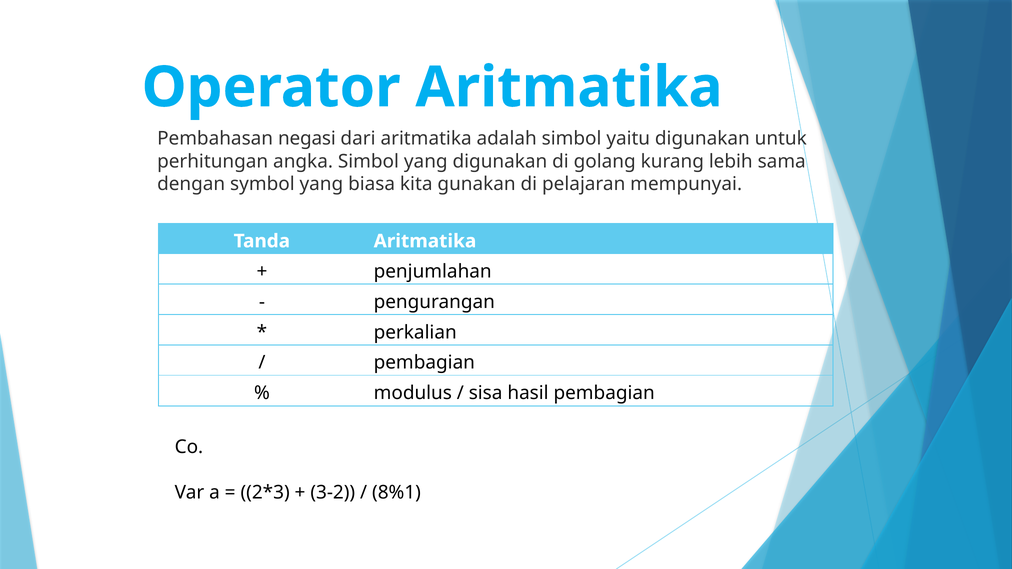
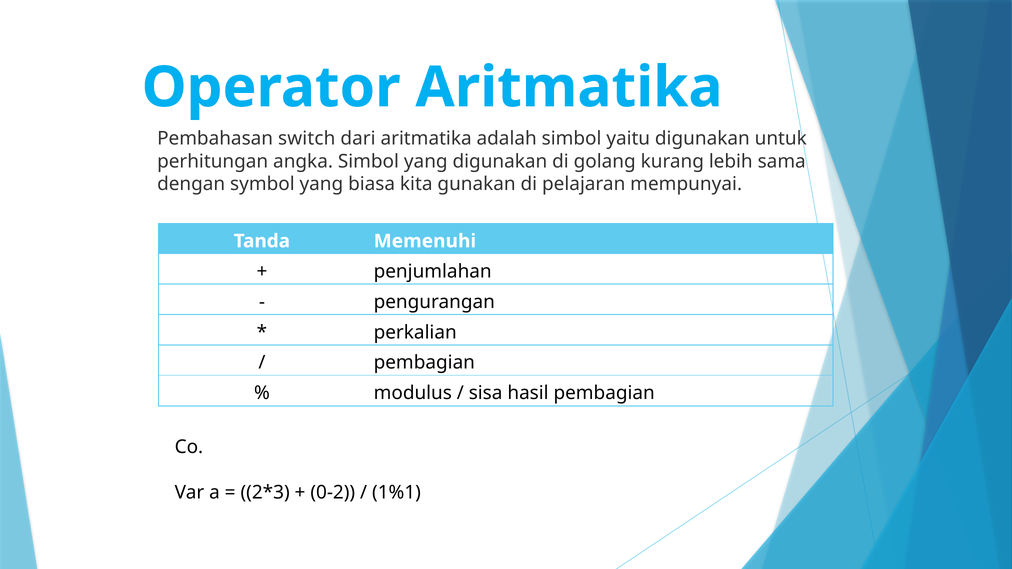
negasi: negasi -> switch (307, 139)
Tanda Aritmatika: Aritmatika -> Memenuhi (425, 241)
3-2: 3-2 -> 0-2 (333, 493)
8%1: 8%1 -> 1%1 (397, 493)
